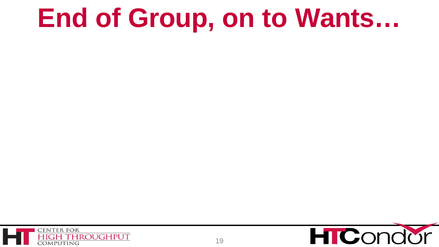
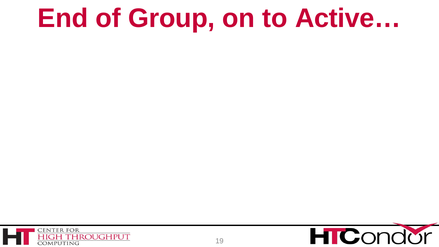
Wants…: Wants… -> Active… (348, 18)
